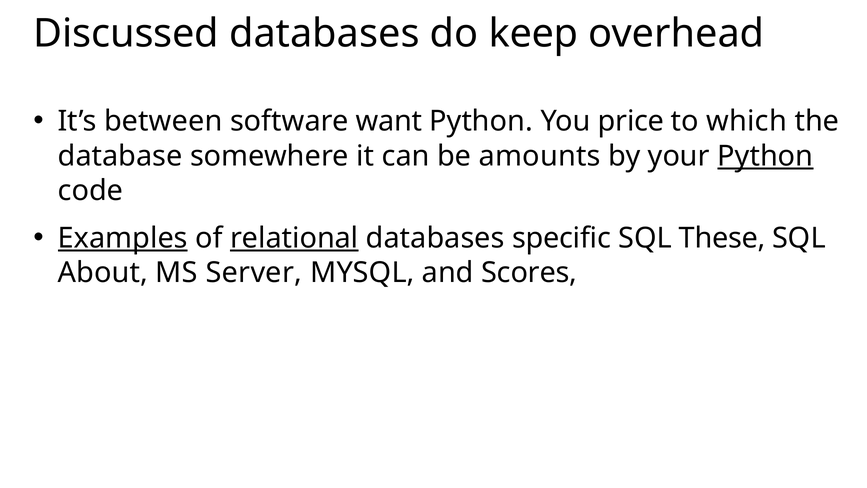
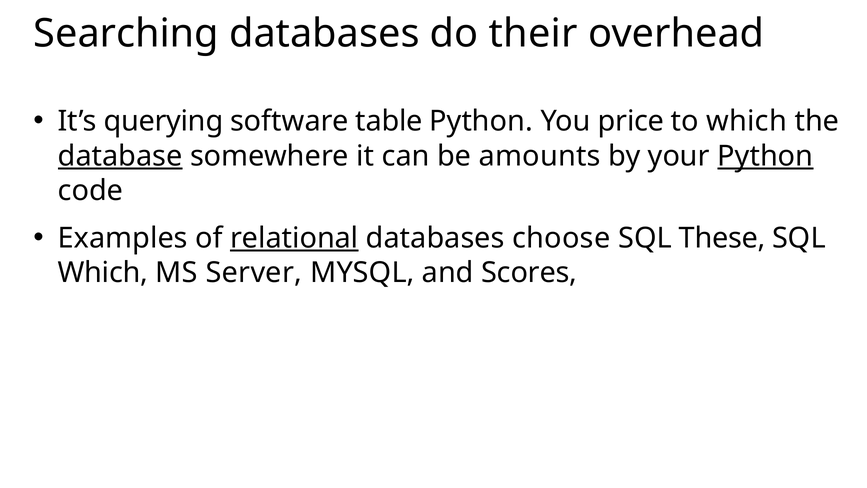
Discussed: Discussed -> Searching (126, 34)
keep: keep -> their (533, 34)
between: between -> querying (163, 121)
want: want -> table (389, 121)
database underline: none -> present (120, 156)
Examples underline: present -> none (123, 238)
specific: specific -> choose (561, 238)
About: About -> Which (103, 273)
